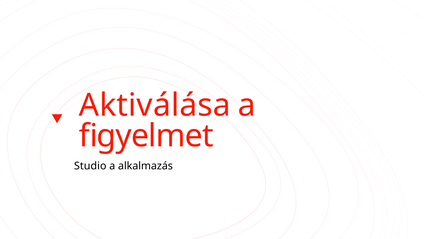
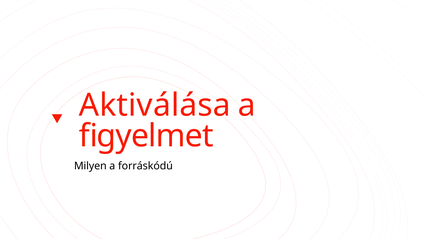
Studio: Studio -> Milyen (90, 166)
alkalmazás: alkalmazás -> forráskódú (145, 166)
